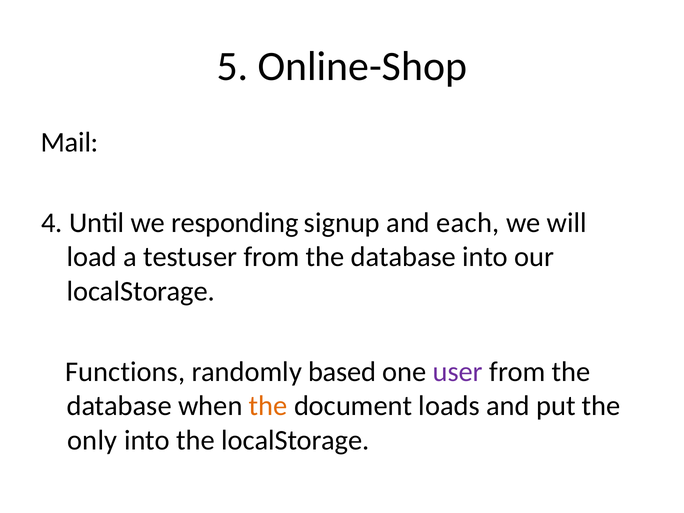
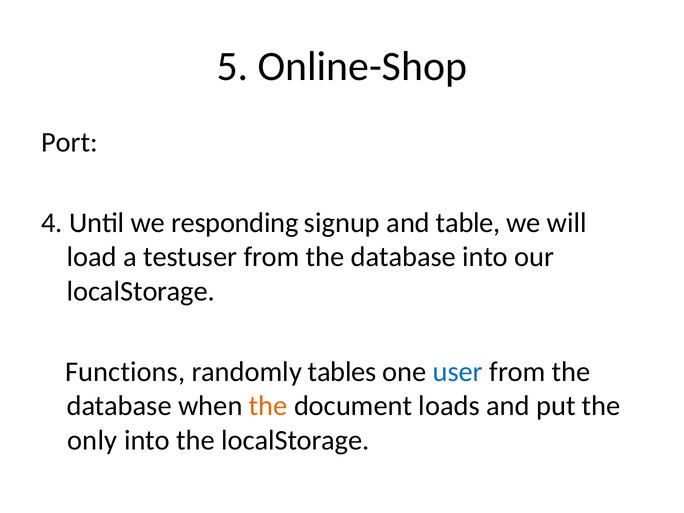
Mail: Mail -> Port (69, 142)
each: each -> table (468, 223)
based: based -> tables (342, 372)
user colour: purple -> blue (458, 372)
